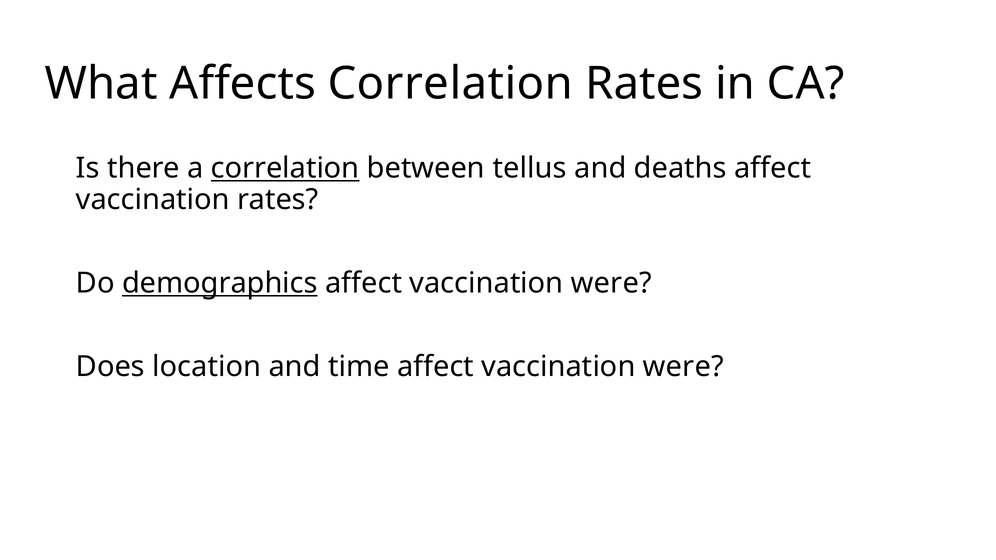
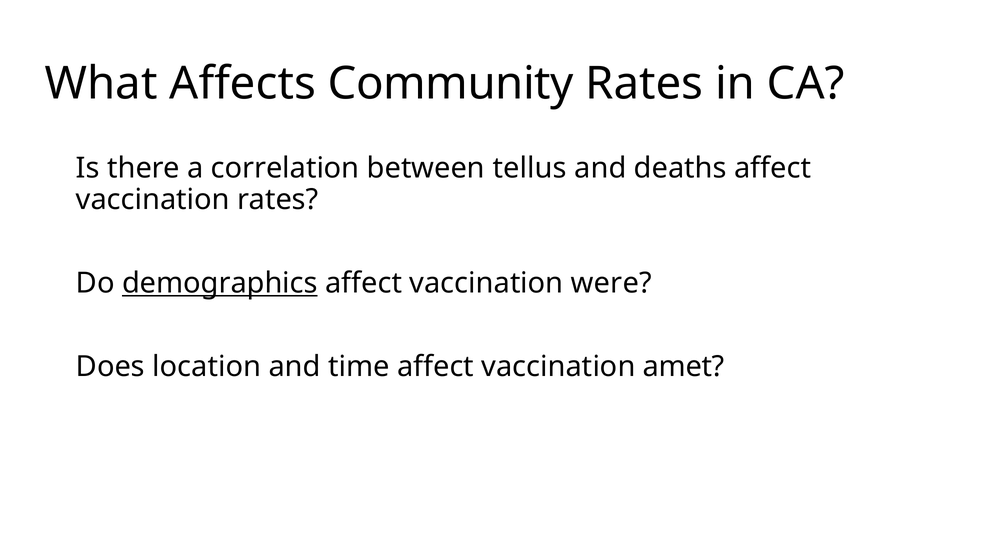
Affects Correlation: Correlation -> Community (451, 84)
correlation underline: present -> none (285, 168)
time affect vaccination were: were -> amet (684, 367)
